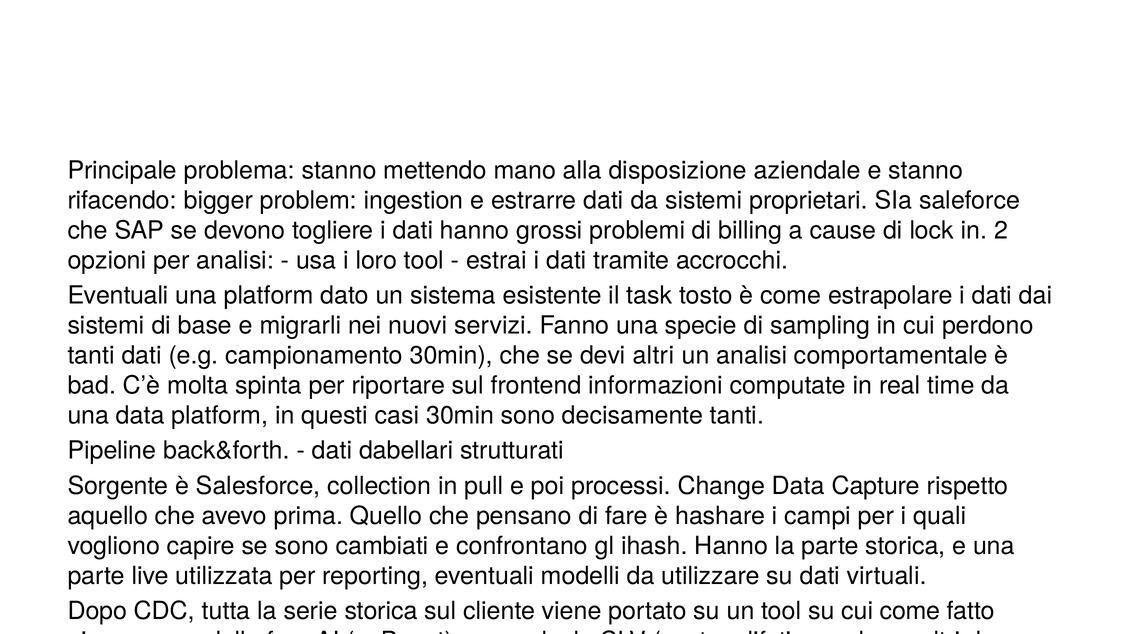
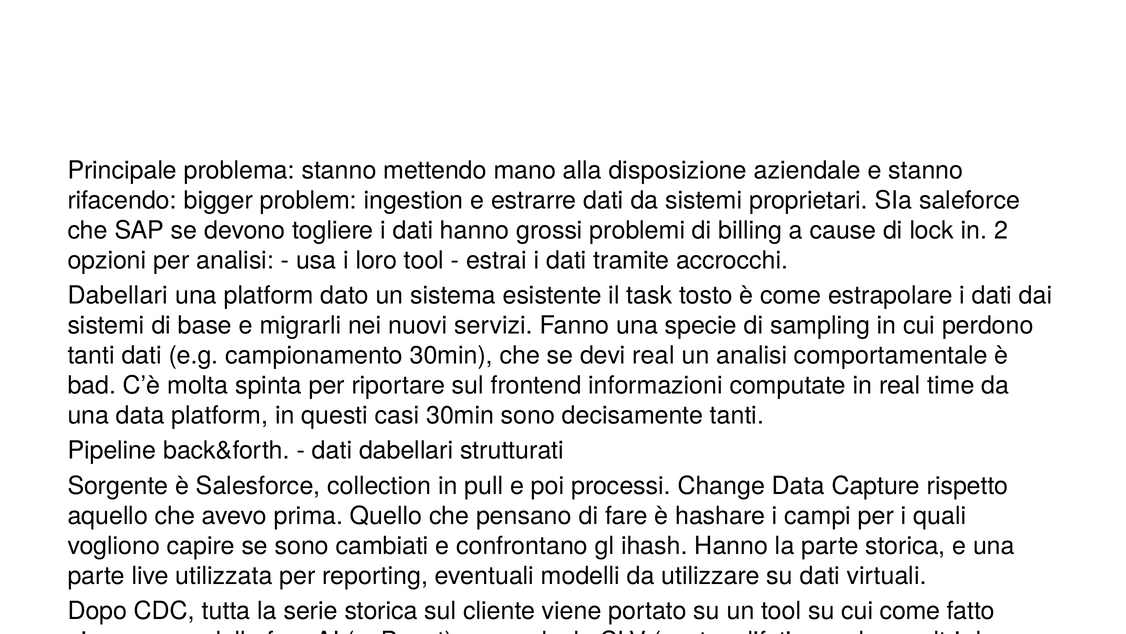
Eventuali: Eventuali -> Dabellari (118, 295)
devi altri: altri -> real (654, 355)
